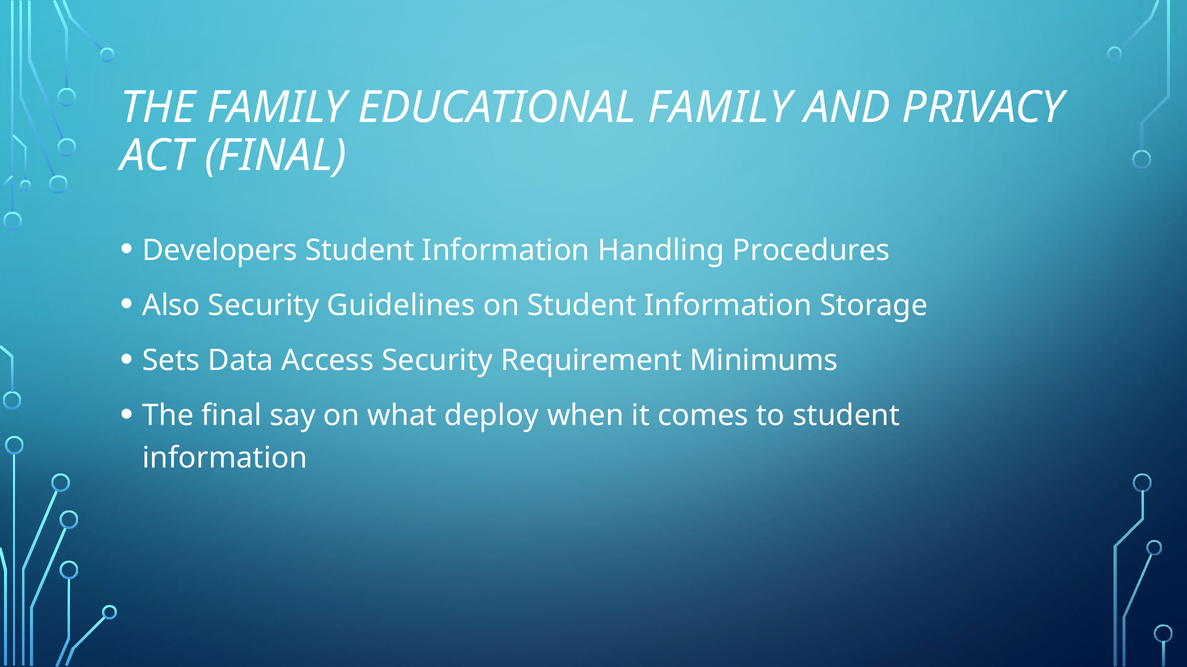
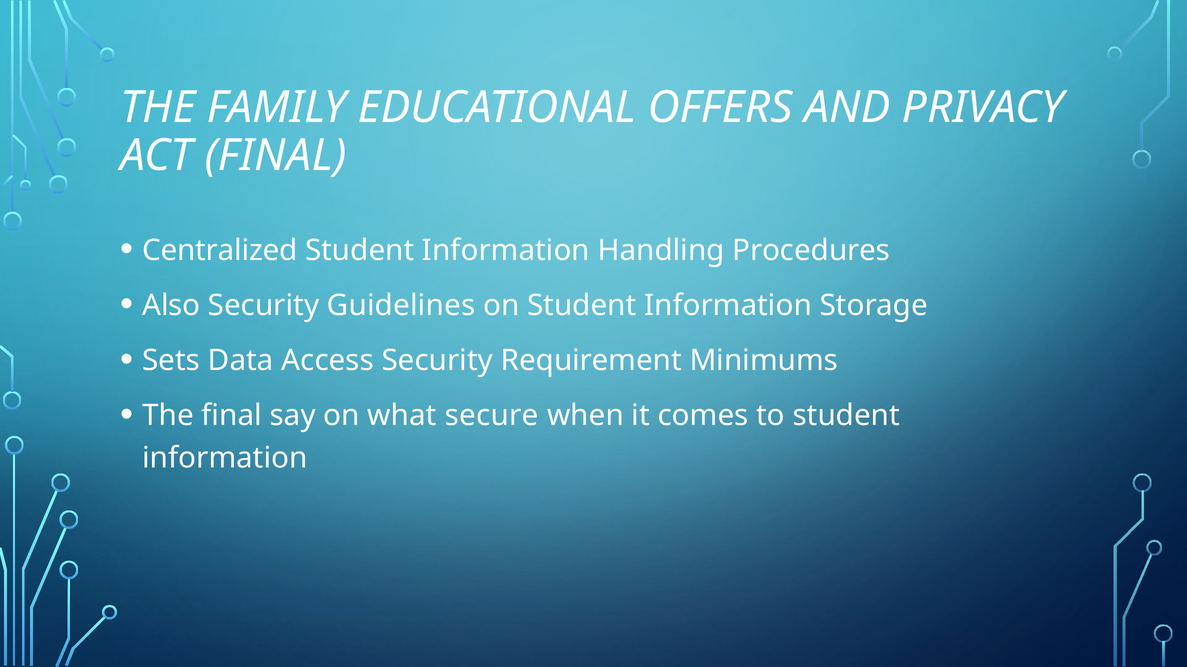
EDUCATIONAL FAMILY: FAMILY -> OFFERS (720, 108)
Developers: Developers -> Centralized (220, 250)
deploy: deploy -> secure (492, 416)
